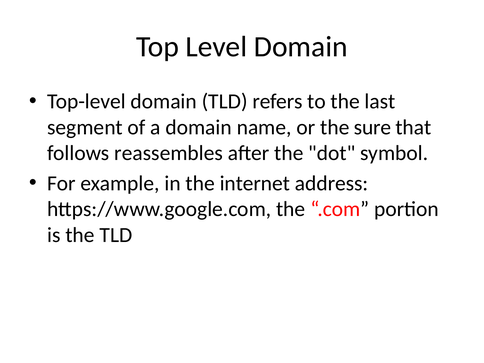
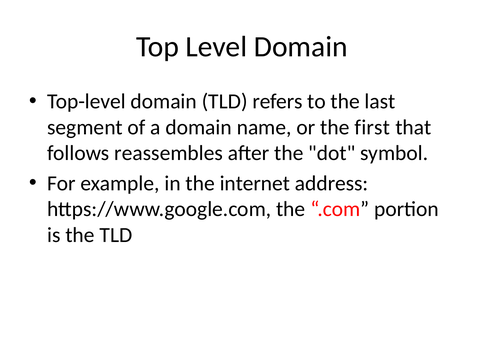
sure: sure -> first (372, 127)
